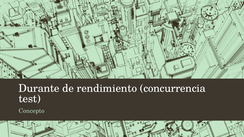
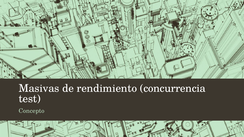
Durante: Durante -> Masivas (39, 89)
